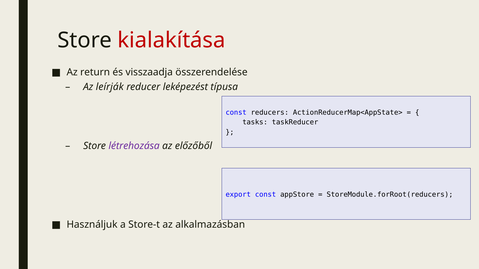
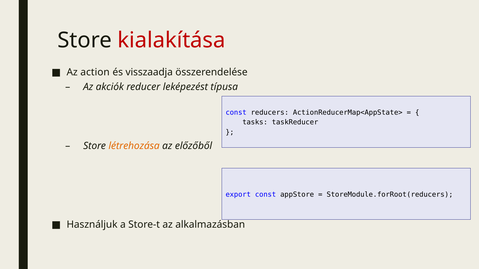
return: return -> action (95, 72)
leírják: leírják -> akciók (110, 87)
létrehozása colour: purple -> orange (134, 146)
